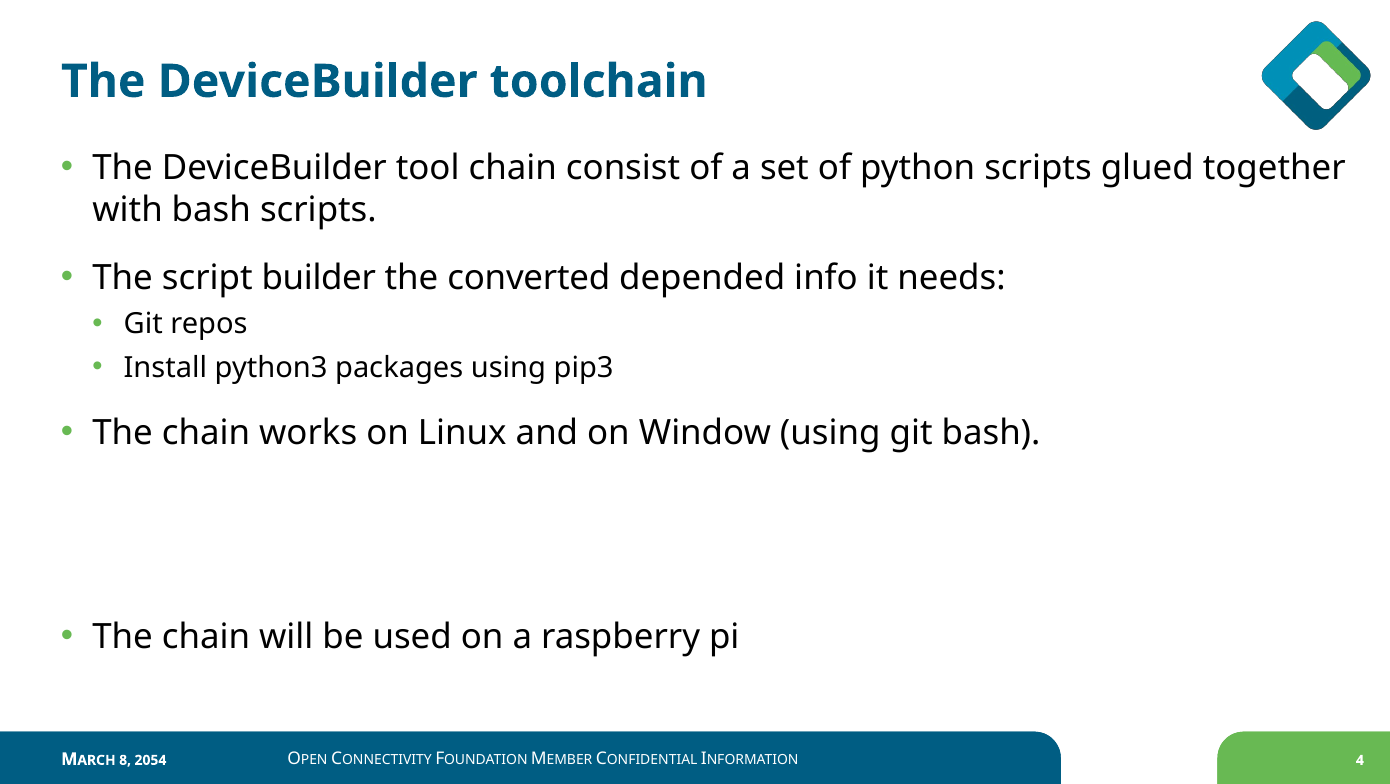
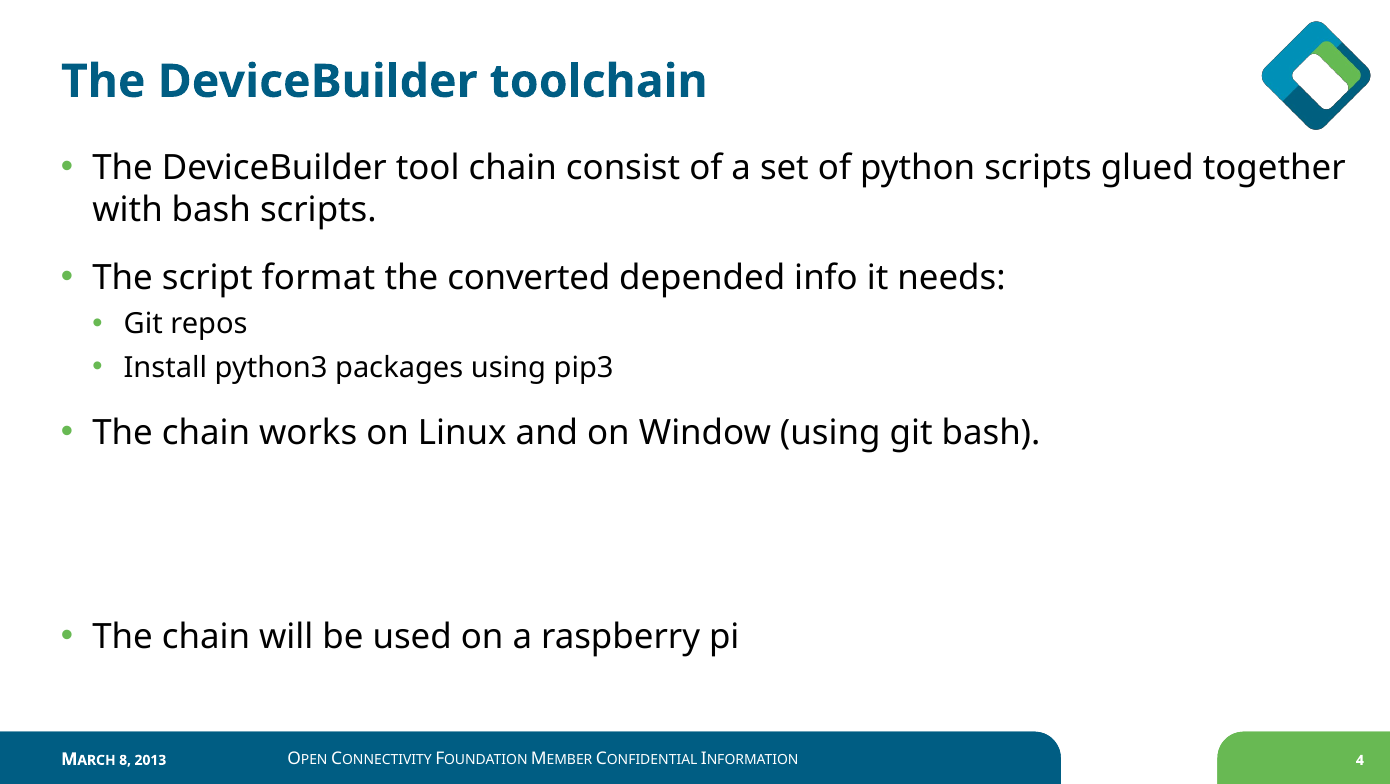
builder: builder -> format (318, 278)
2054: 2054 -> 2013 (150, 760)
